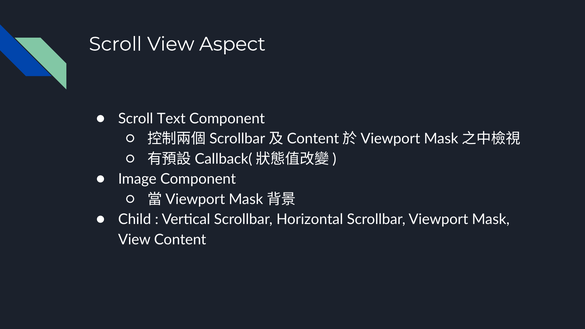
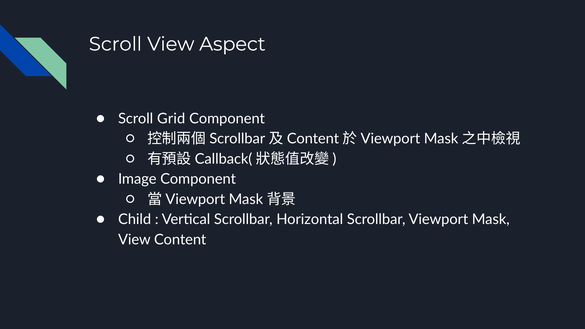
Text: Text -> Grid (171, 119)
